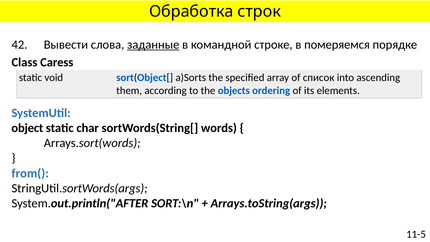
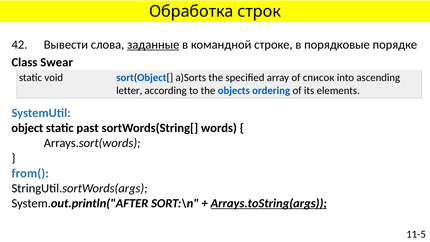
померяемся: померяемся -> порядковые (337, 45)
Caress: Caress -> Swear (57, 62)
them: them -> letter (129, 91)
char: char -> past (88, 128)
Arrays.toString(args underline: none -> present (269, 203)
